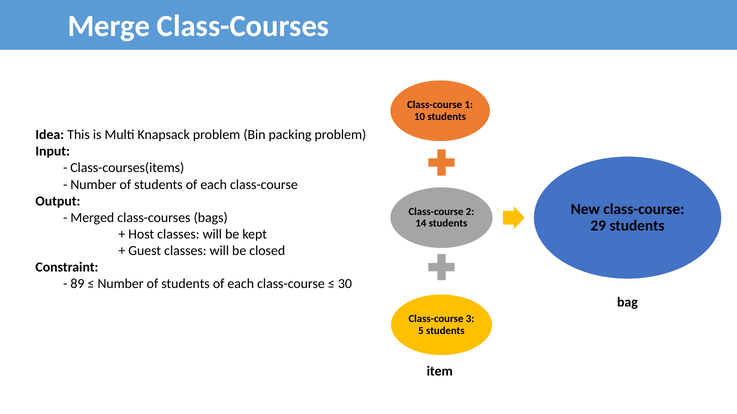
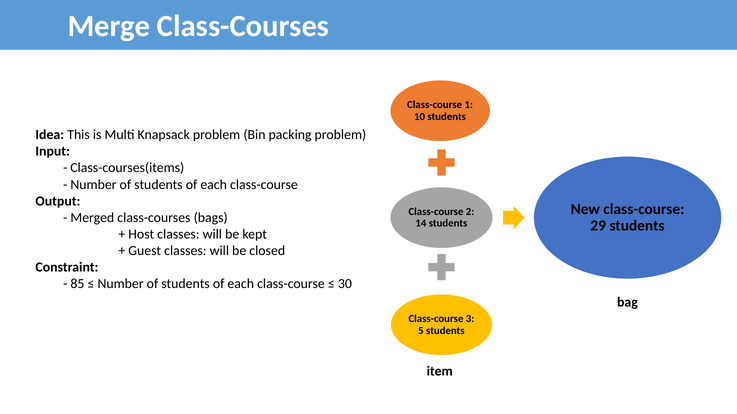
89: 89 -> 85 (77, 284)
